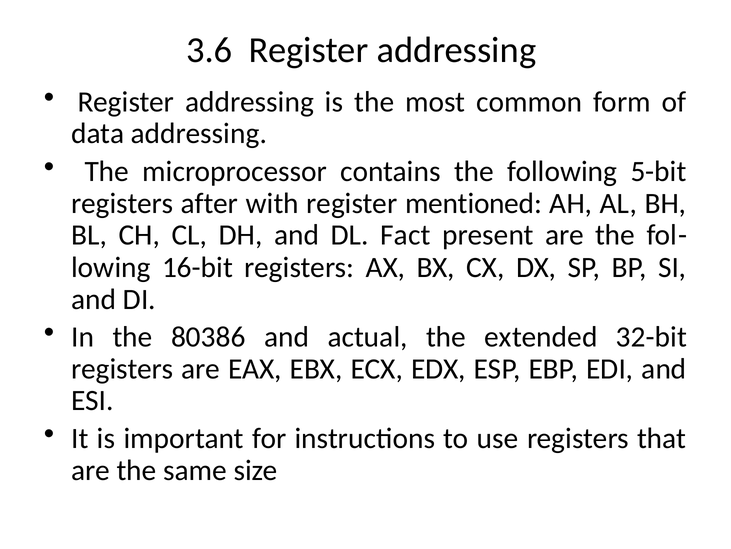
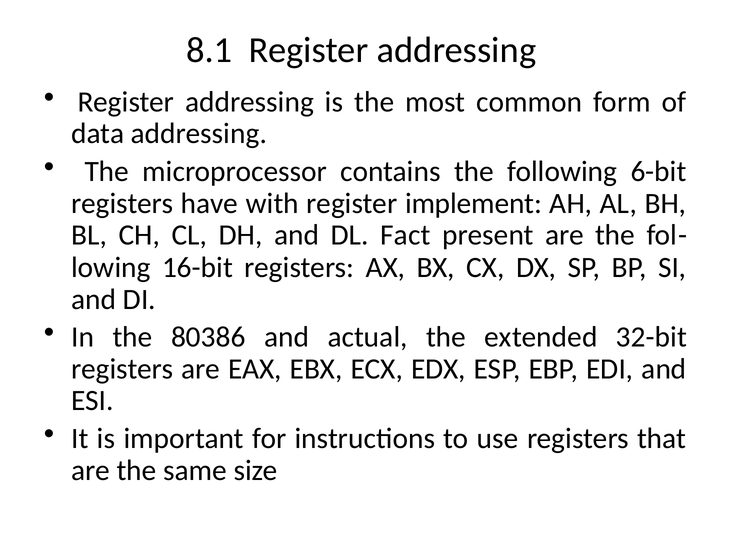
3.6: 3.6 -> 8.1 (209, 50)
5-bit: 5-bit -> 6-bit (658, 171)
after: after -> have (209, 203)
mentioned: mentioned -> implement (473, 203)
